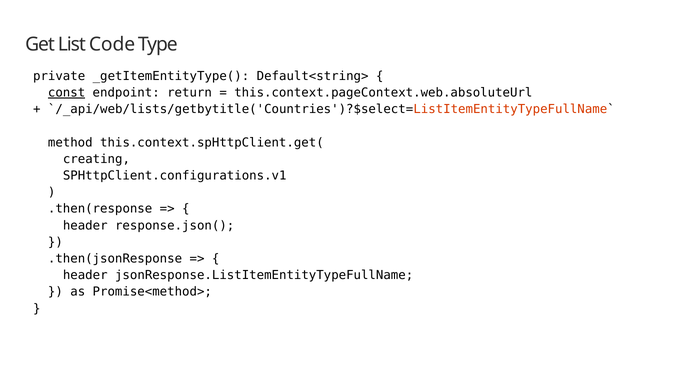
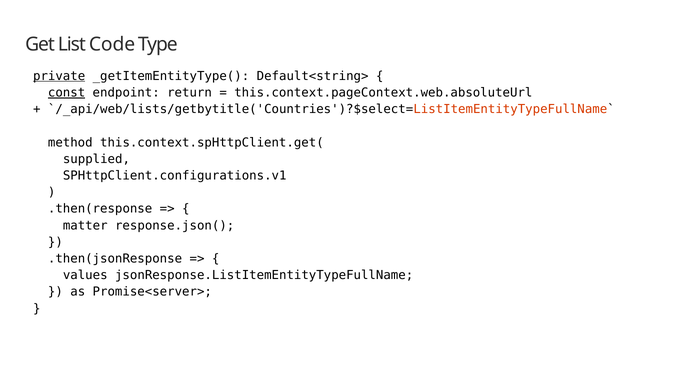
private underline: none -> present (59, 76)
creating: creating -> supplied (96, 159)
header: header -> matter (85, 225)
header: header -> values (85, 275)
Promise<method>: Promise<method> -> Promise<server> (152, 292)
